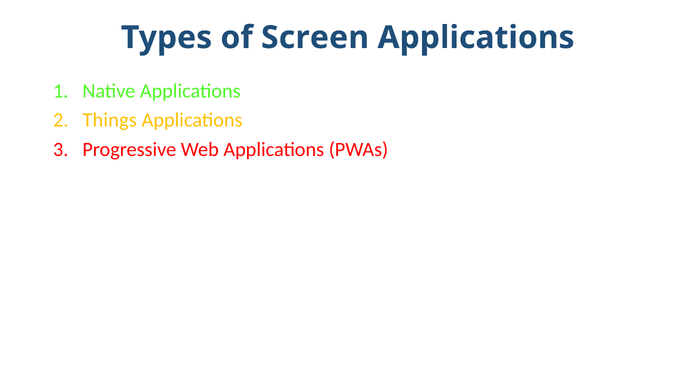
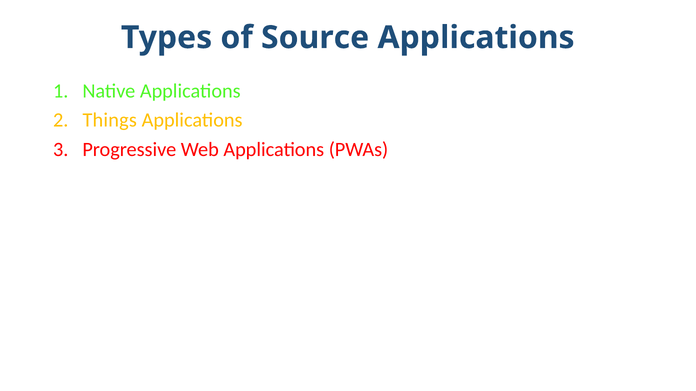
Screen: Screen -> Source (315, 38)
